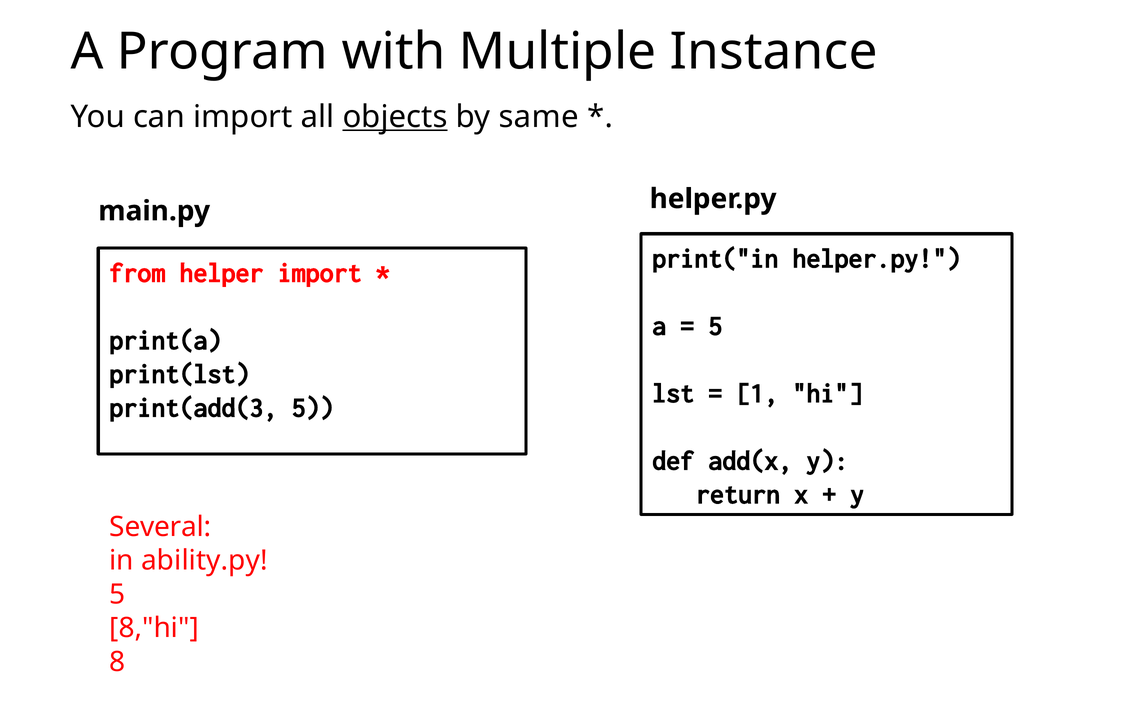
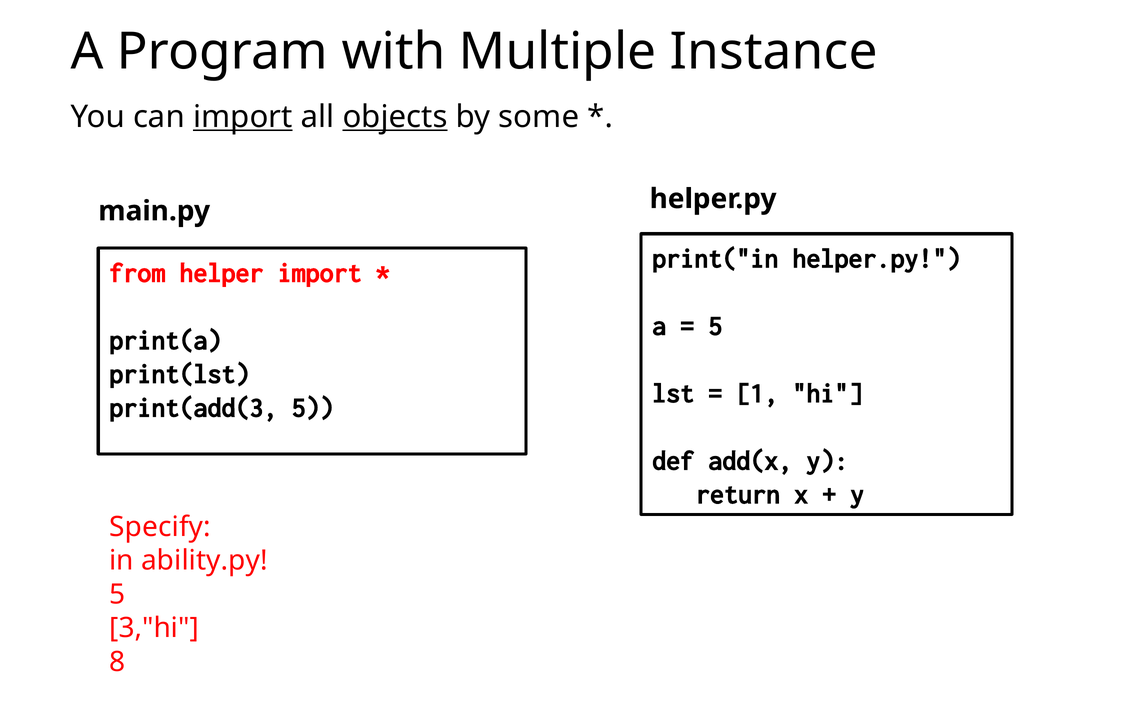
import underline: none -> present (243, 117)
same: same -> some (539, 117)
Several: Several -> Specify (160, 527)
8,"hi: 8,"hi -> 3,"hi (154, 628)
